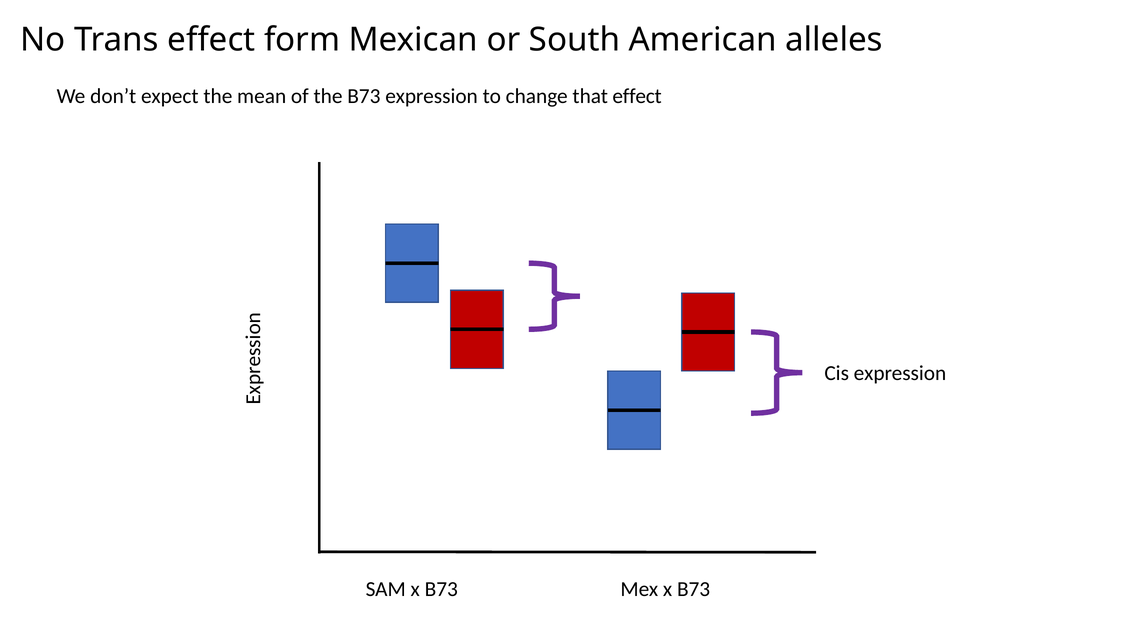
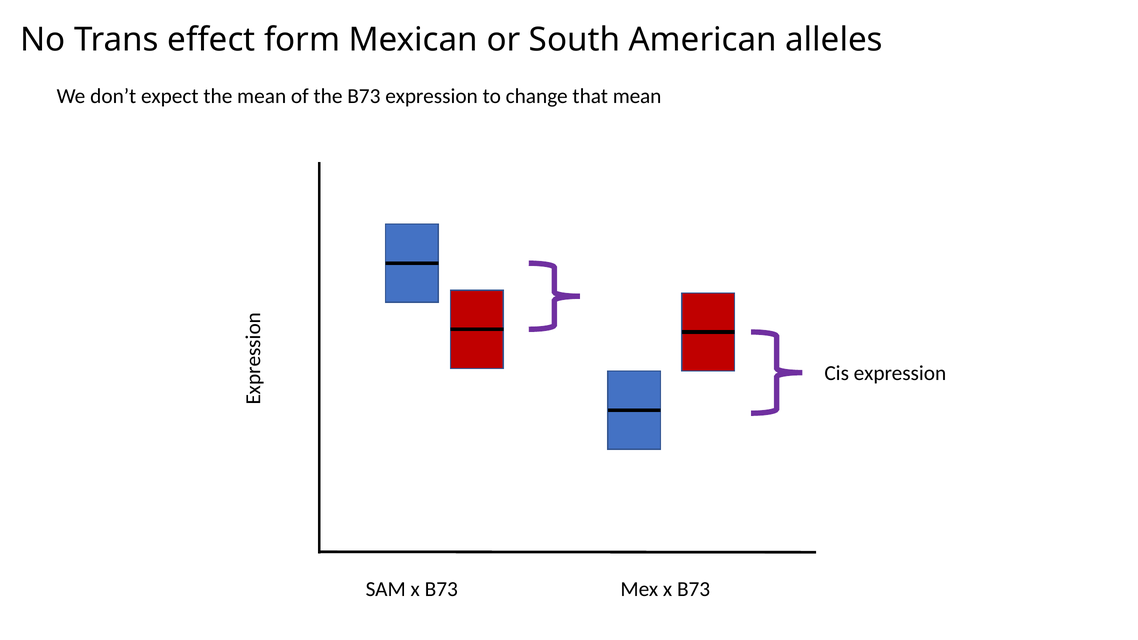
that effect: effect -> mean (637, 96)
